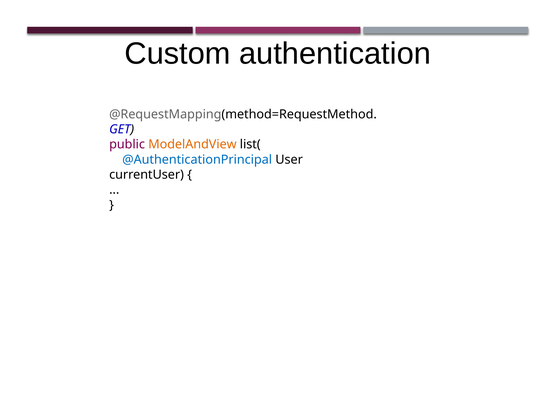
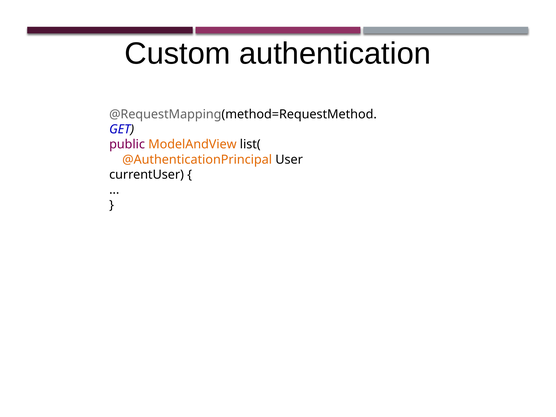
@AuthenticationPrincipal colour: blue -> orange (197, 160)
